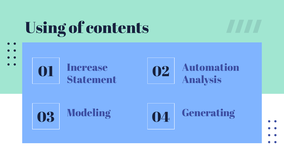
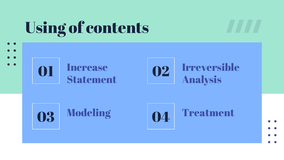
Automation: Automation -> Irreversible (211, 67)
Generating: Generating -> Treatment (208, 113)
